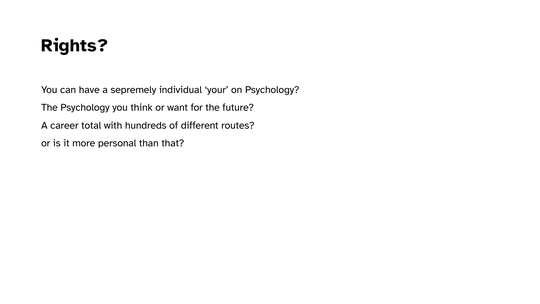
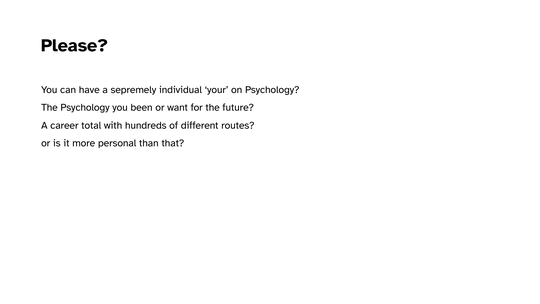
Rights: Rights -> Please (75, 45)
think: think -> been (142, 107)
